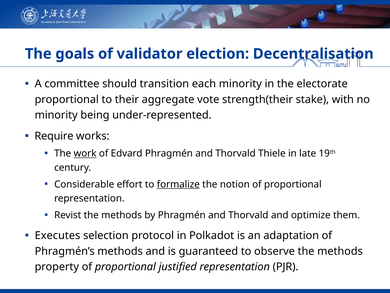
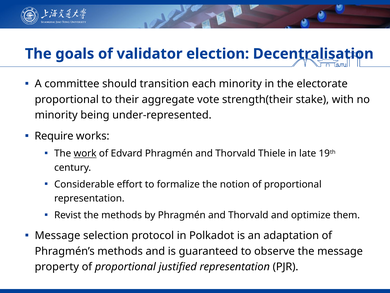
formalize underline: present -> none (178, 184)
Executes: Executes -> Message (58, 235)
observe the methods: methods -> message (340, 251)
